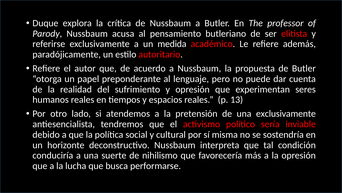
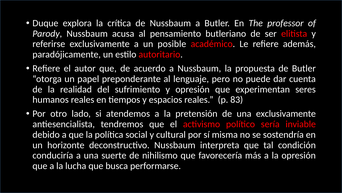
medida: medida -> posible (172, 44)
13: 13 -> 83 (237, 99)
